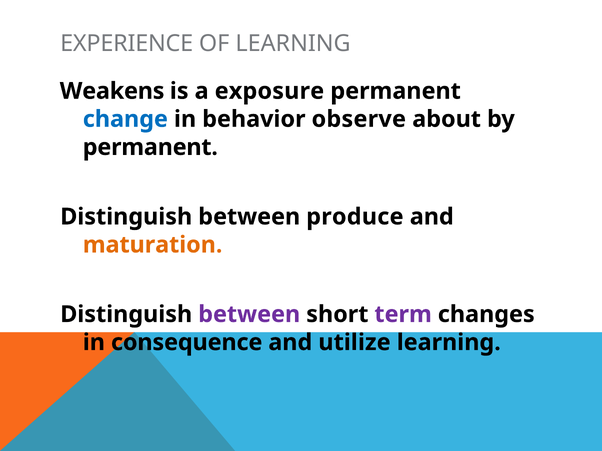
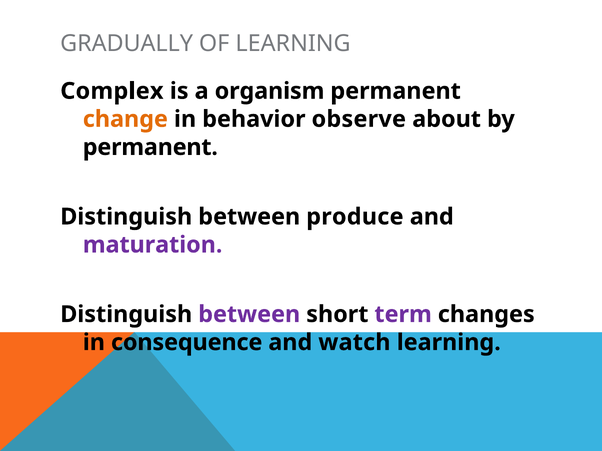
EXPERIENCE: EXPERIENCE -> GRADUALLY (127, 44)
Weakens: Weakens -> Complex (112, 91)
exposure: exposure -> organism (270, 91)
change colour: blue -> orange (125, 119)
maturation colour: orange -> purple (153, 245)
utilize: utilize -> watch (354, 343)
